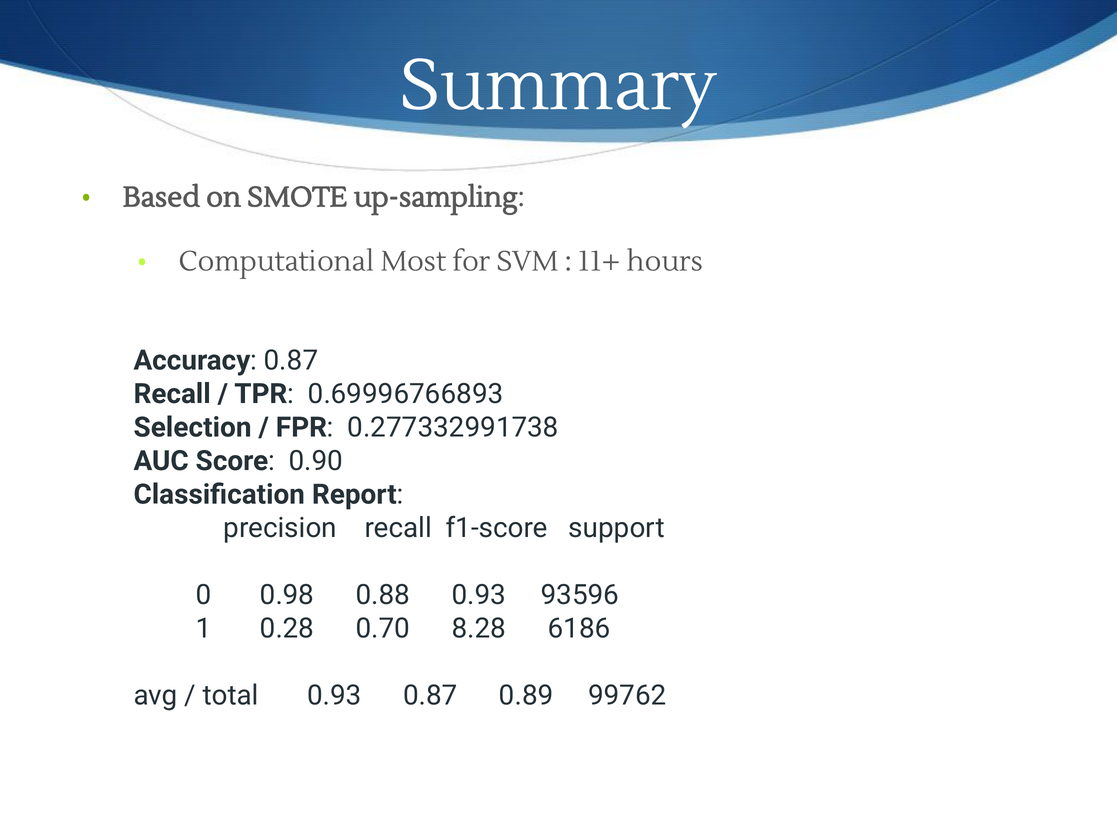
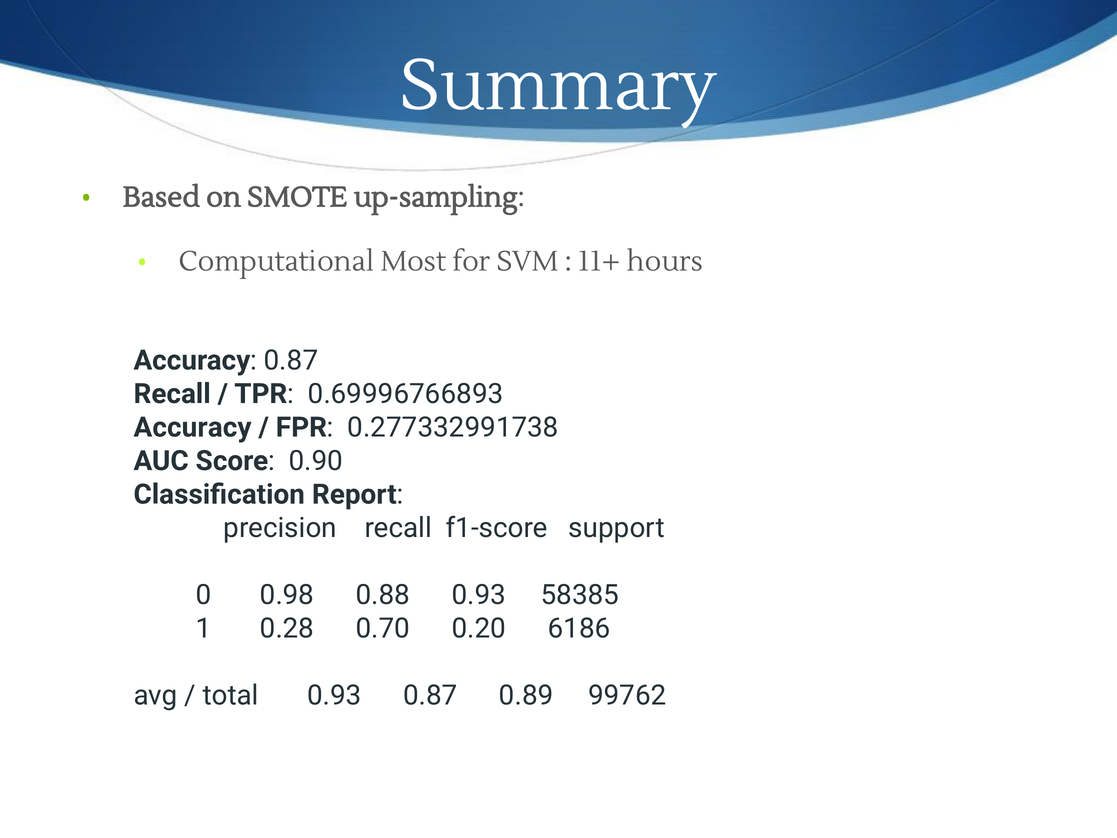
Selection: Selection -> Accuracy (192, 427)
93596: 93596 -> 58385 (580, 595)
8.28: 8.28 -> 0.20 (479, 628)
